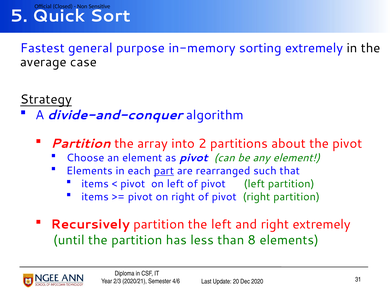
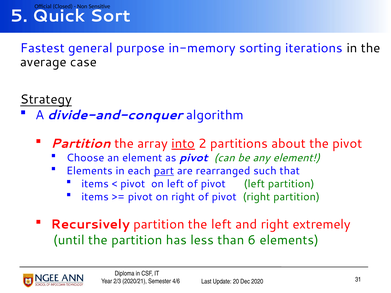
sorting extremely: extremely -> iterations (314, 48)
into underline: none -> present (183, 144)
8: 8 -> 6 (252, 240)
